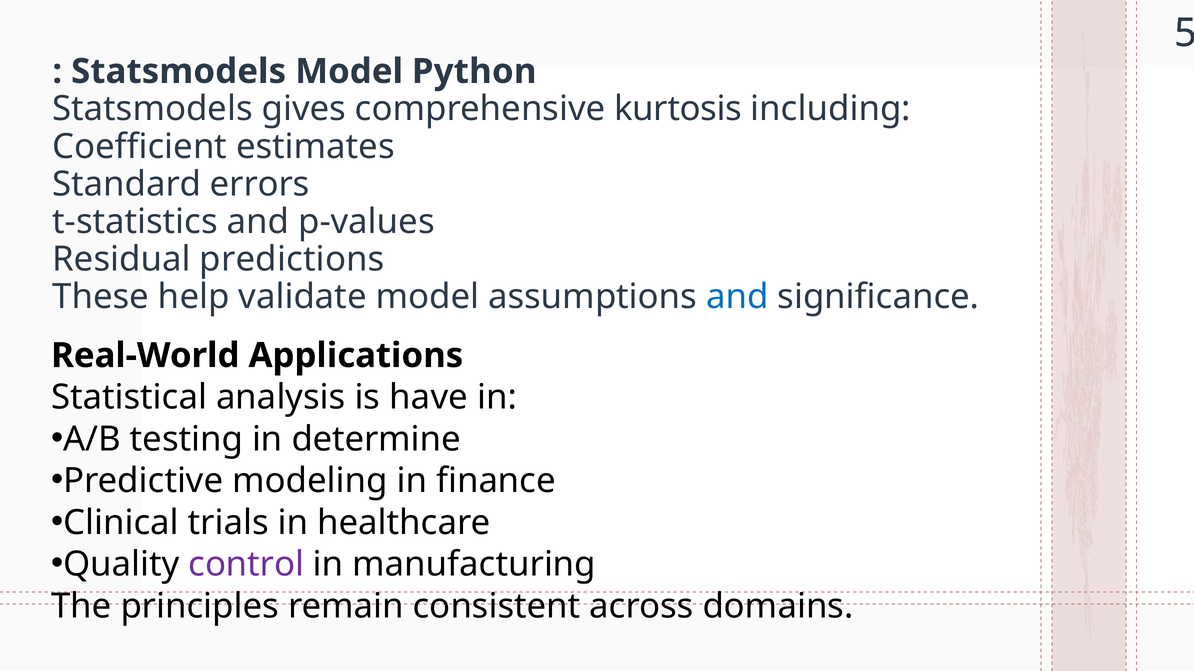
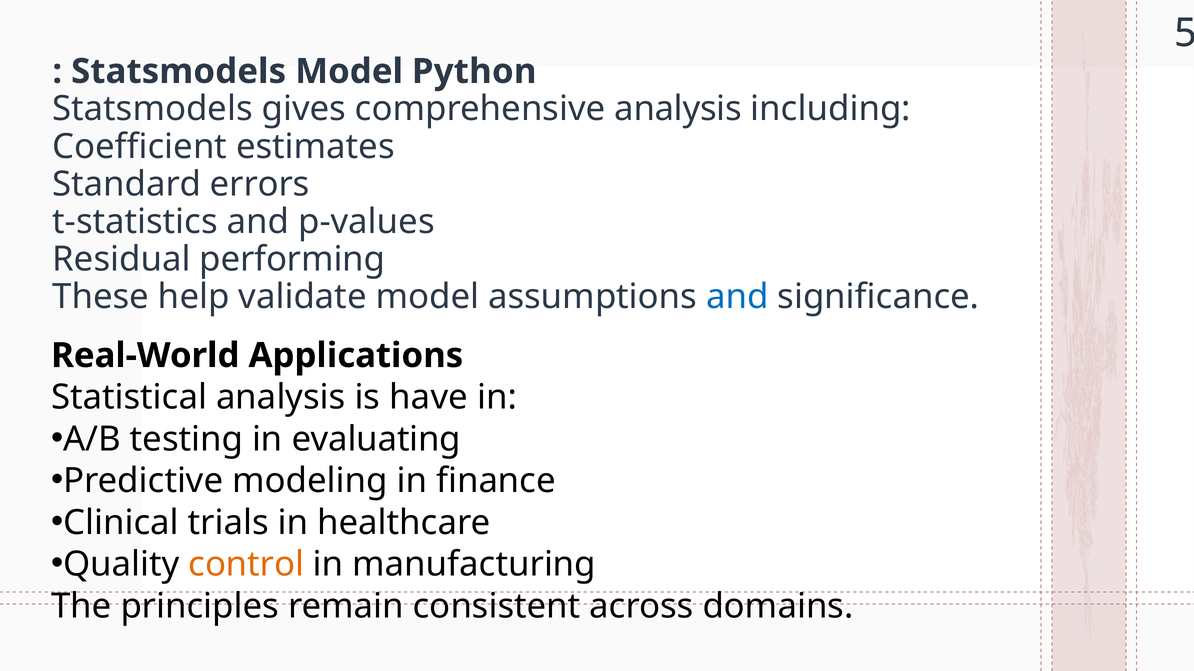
comprehensive kurtosis: kurtosis -> analysis (678, 109)
predictions: predictions -> performing (292, 260)
determine: determine -> evaluating (376, 439)
control colour: purple -> orange (246, 565)
